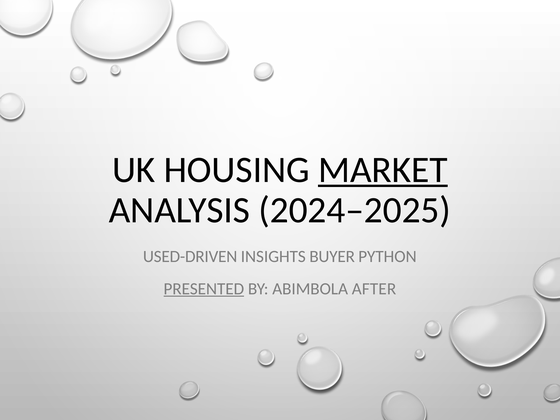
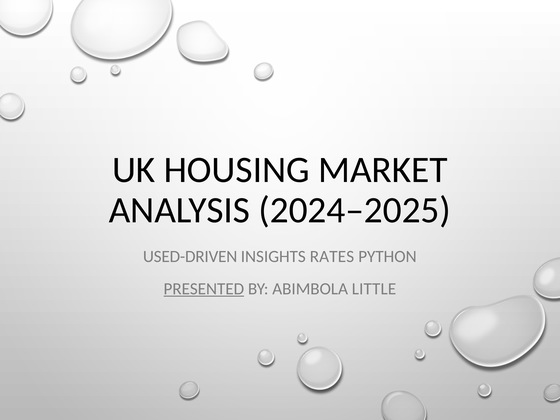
MARKET underline: present -> none (383, 170)
BUYER: BUYER -> RATES (332, 256)
AFTER: AFTER -> LITTLE (374, 289)
